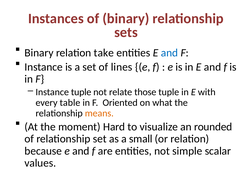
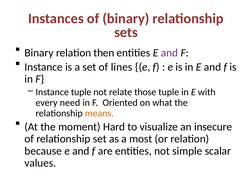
take: take -> then (104, 53)
and colour: blue -> purple (170, 53)
table: table -> need (70, 103)
rounded: rounded -> insecure (213, 127)
small: small -> most (141, 139)
